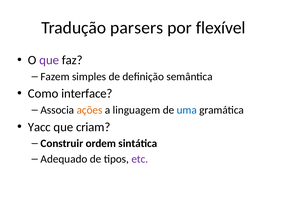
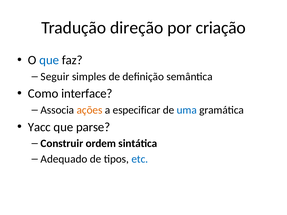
parsers: parsers -> direção (137, 28)
flexível: flexível -> criação (221, 28)
que colour: purple -> blue (49, 60)
Fazem: Fazem -> Seguir (55, 77)
linguagem: linguagem -> especificar (137, 110)
criam: criam -> parse (93, 127)
etc colour: purple -> blue (140, 159)
